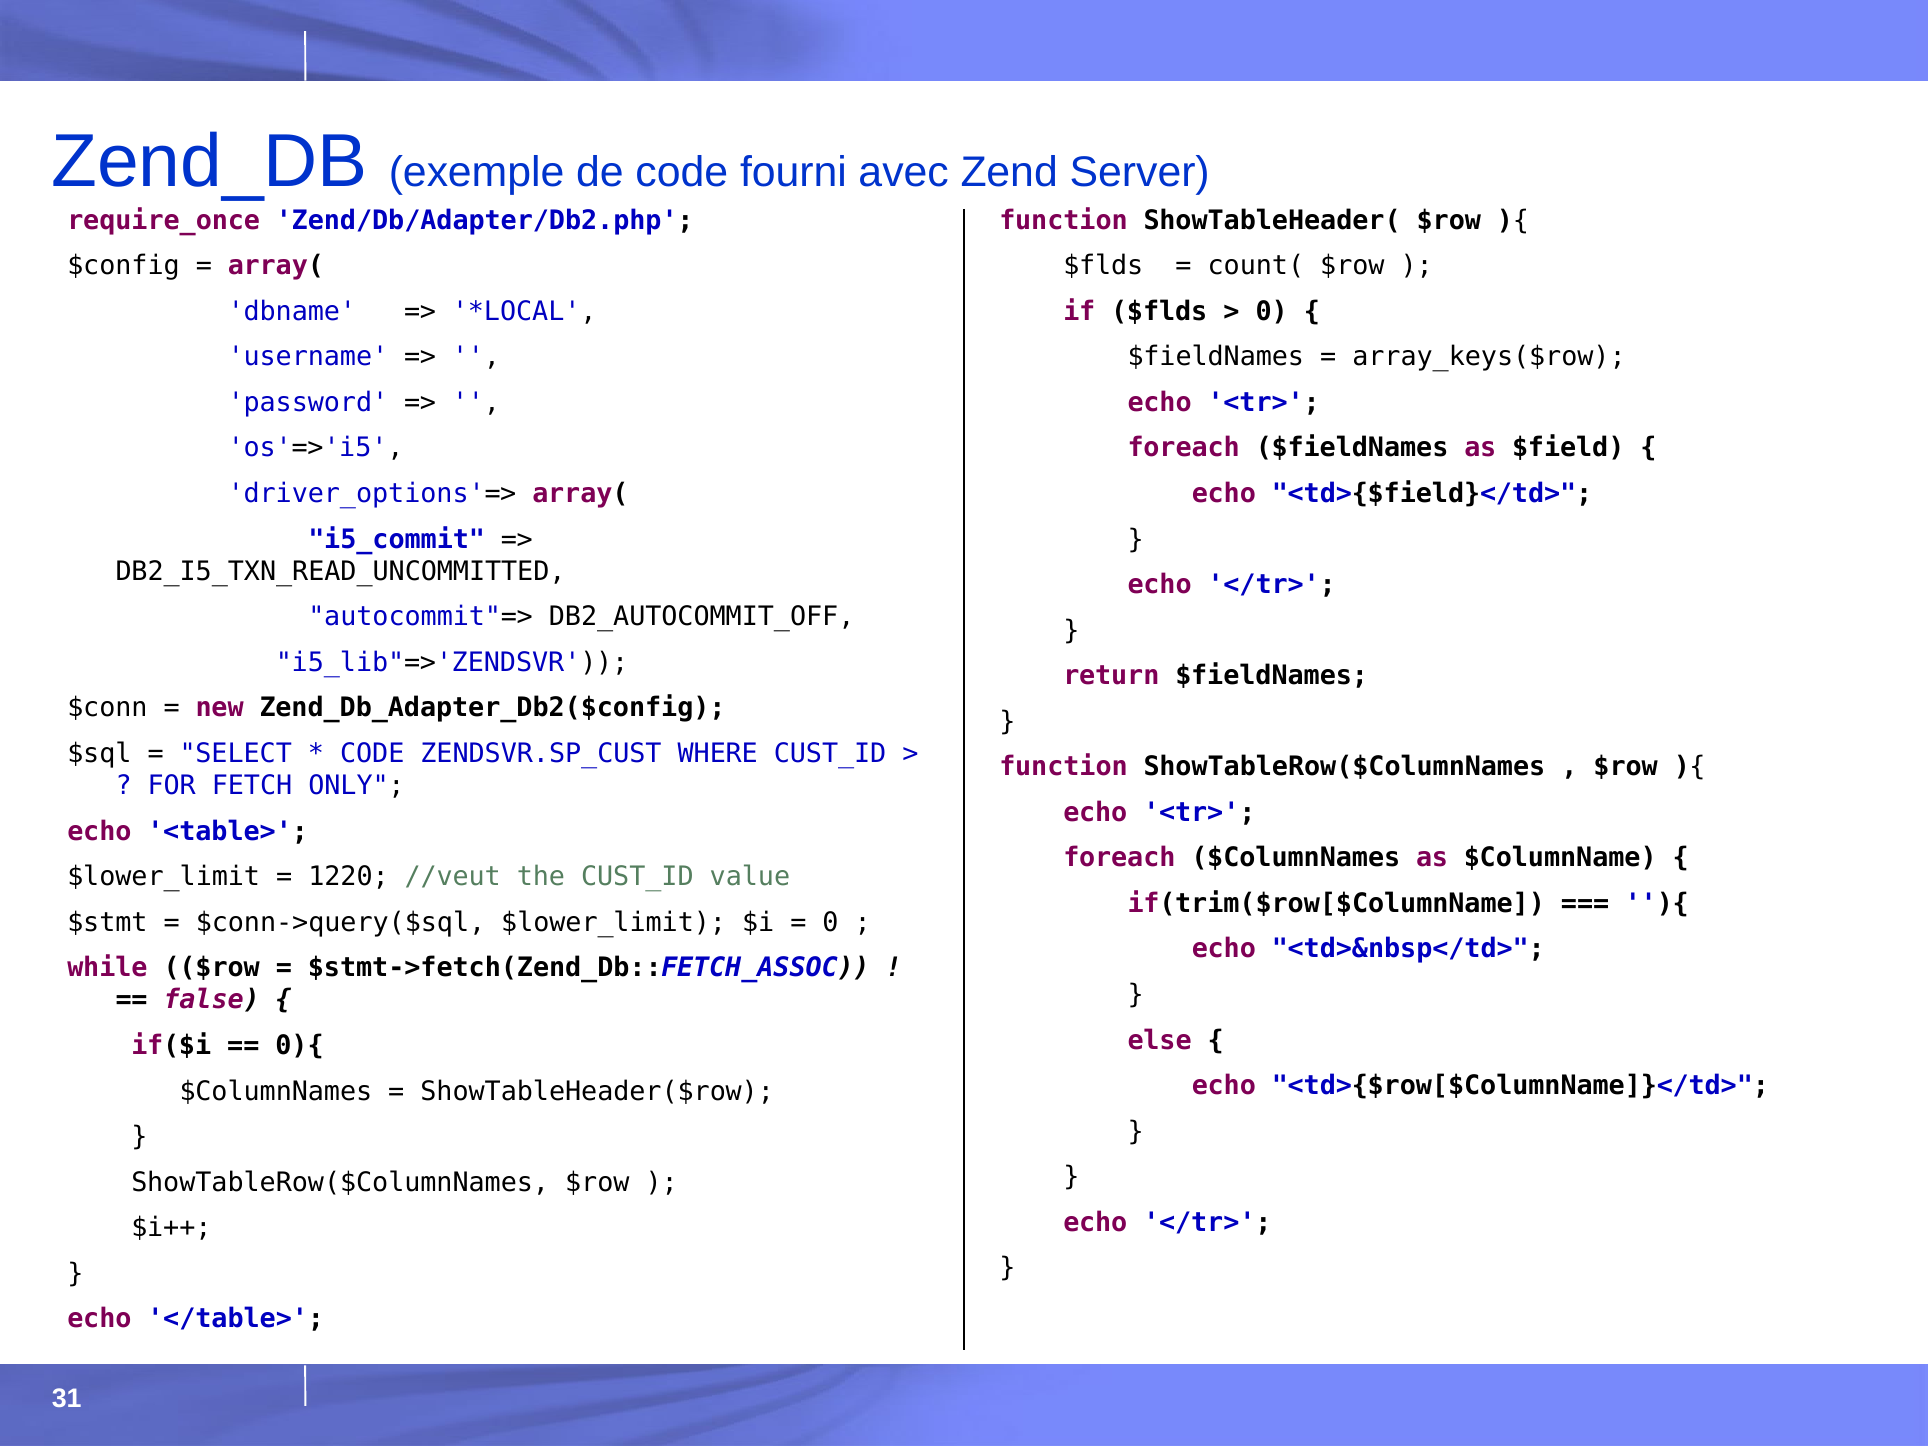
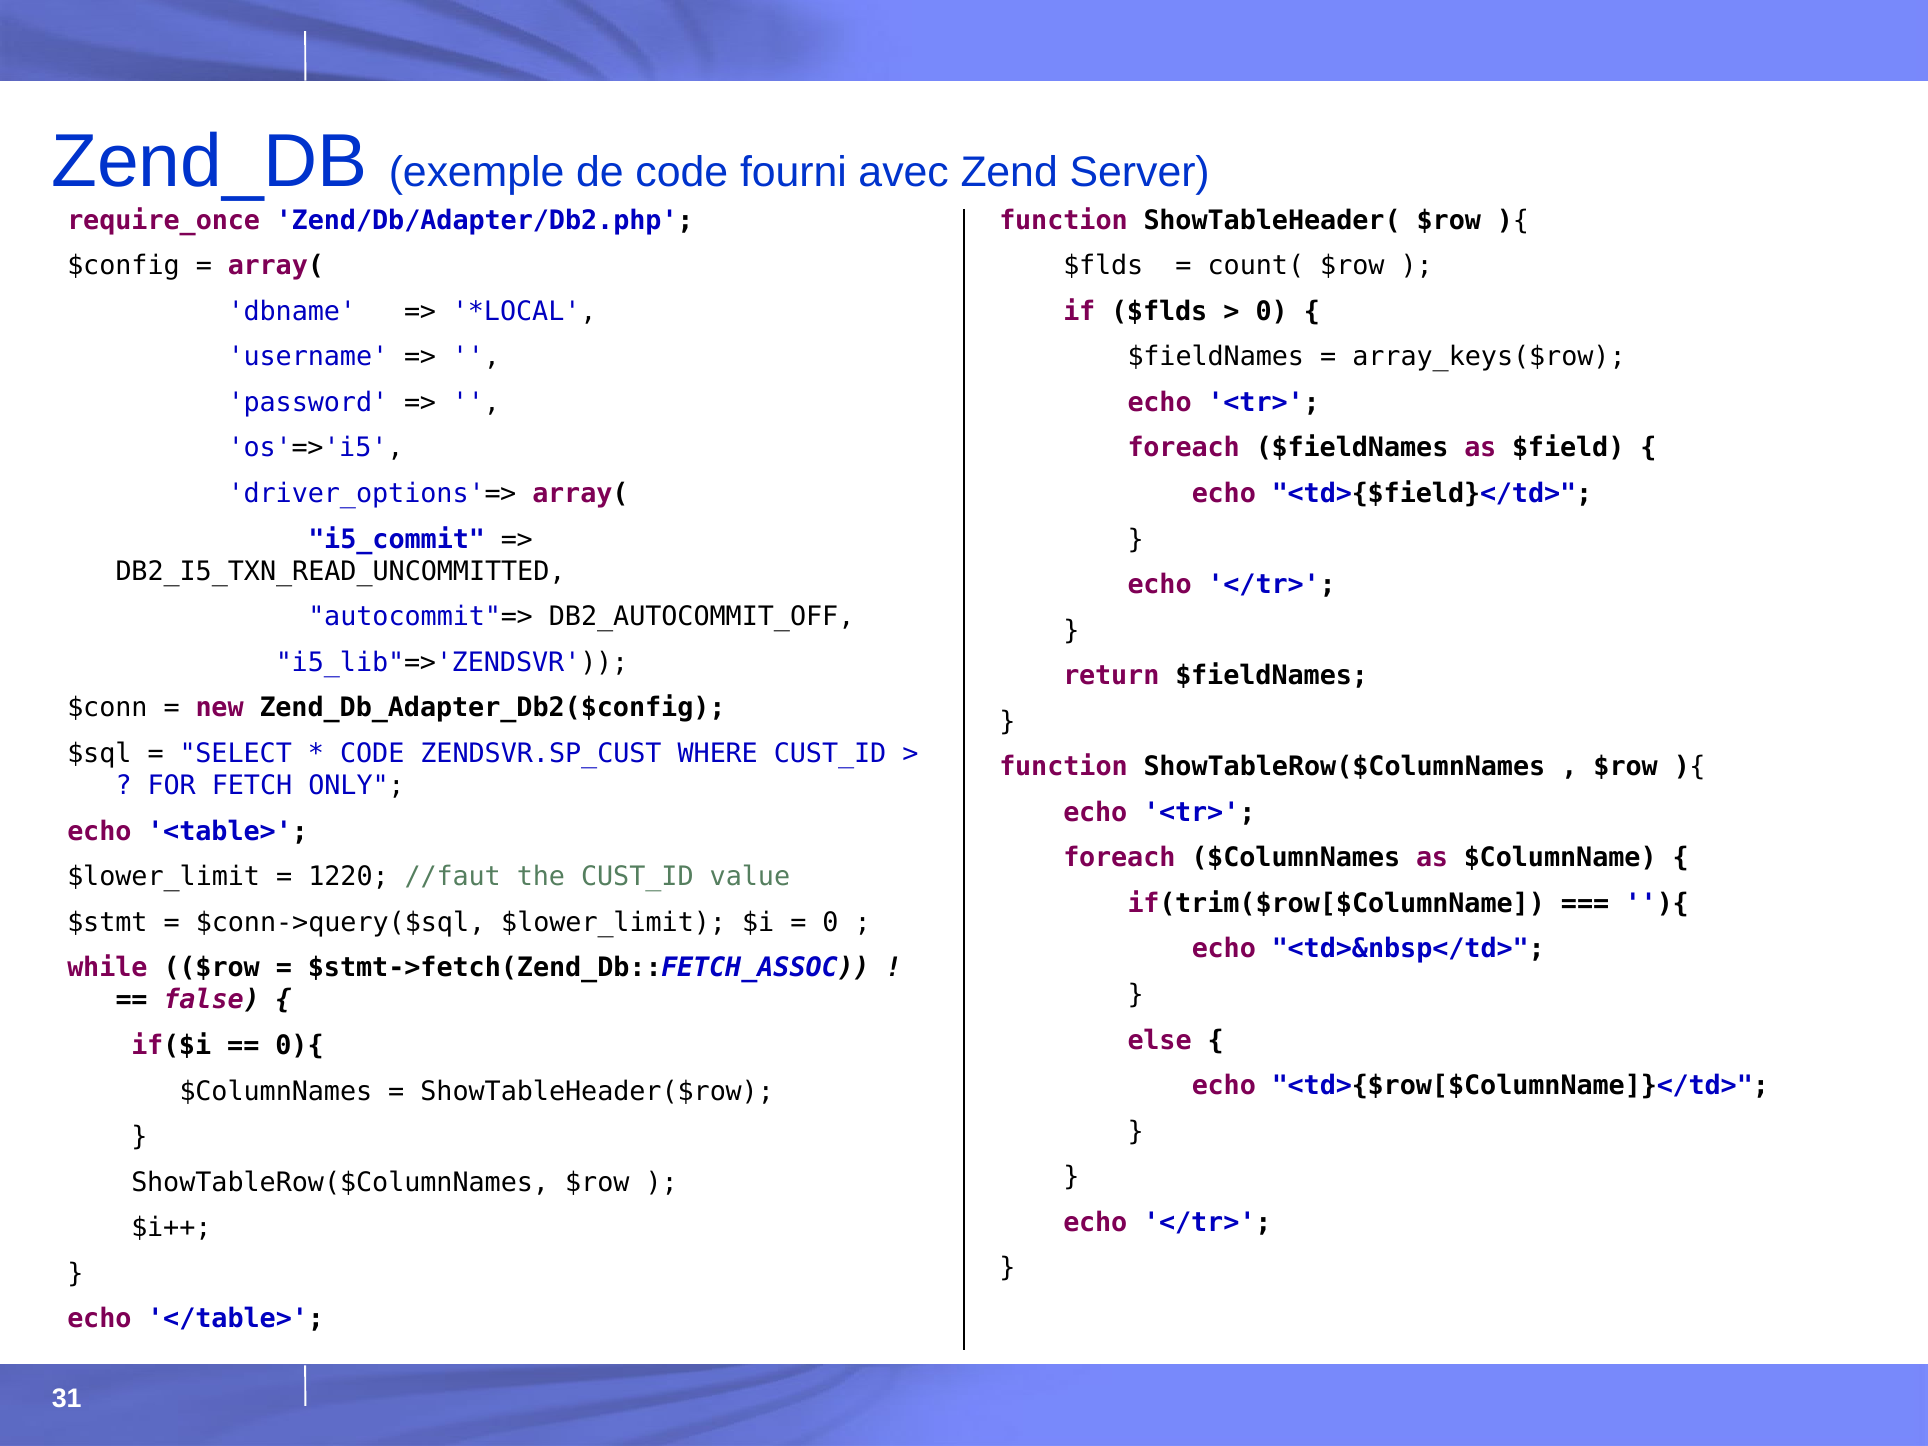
//veut: //veut -> //faut (453, 877)
